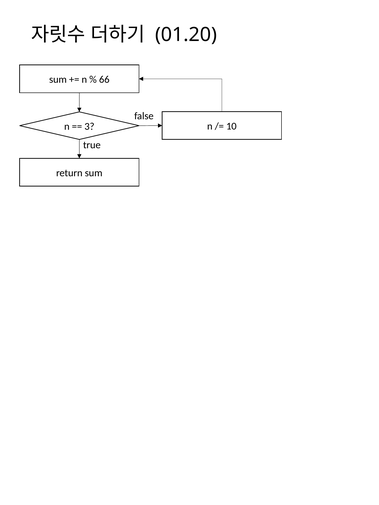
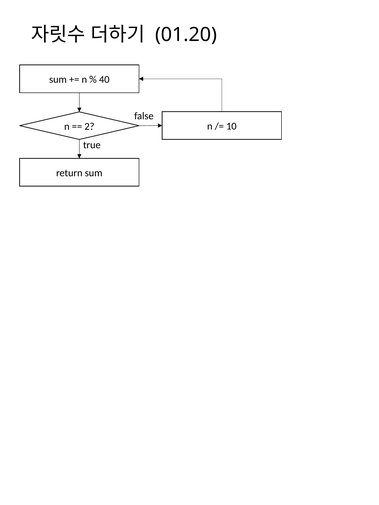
66: 66 -> 40 (104, 80)
3: 3 -> 2 (89, 126)
